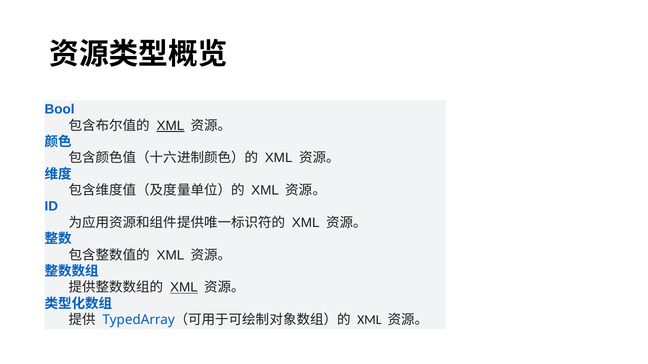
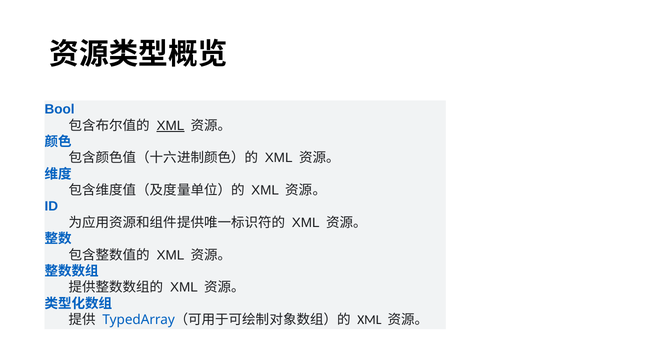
XML underline: present -> none (184, 288)
